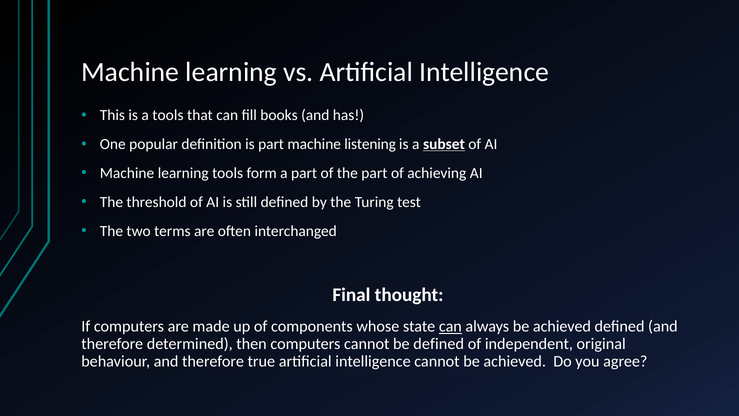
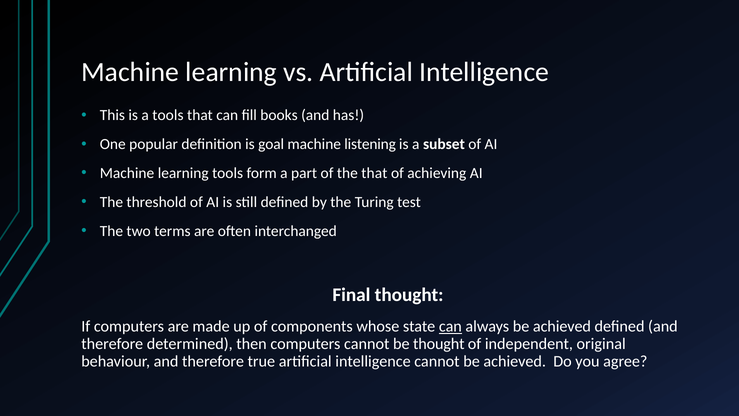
is part: part -> goal (271, 144)
subset underline: present -> none (444, 144)
the part: part -> that (374, 173)
be defined: defined -> thought (439, 344)
